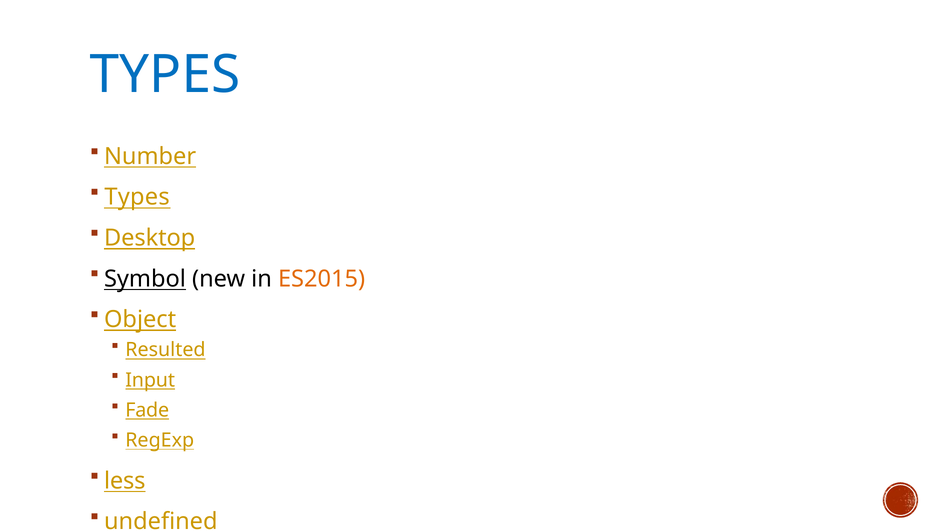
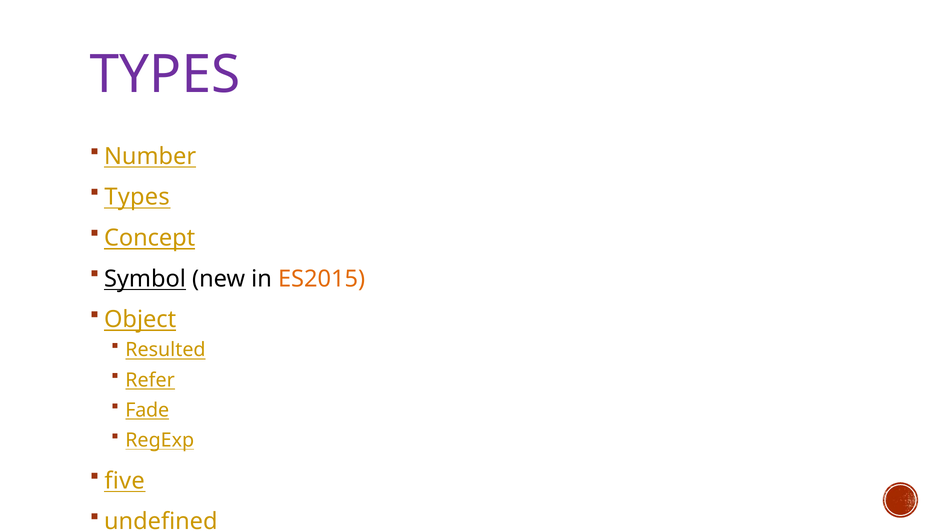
TYPES colour: blue -> purple (165, 75)
Desktop: Desktop -> Concept (150, 238)
Input: Input -> Refer (150, 380)
less: less -> five (125, 481)
